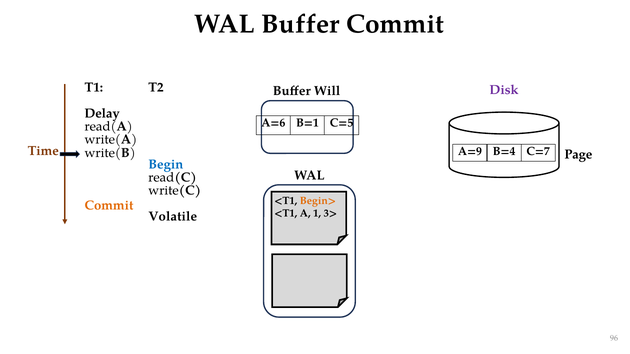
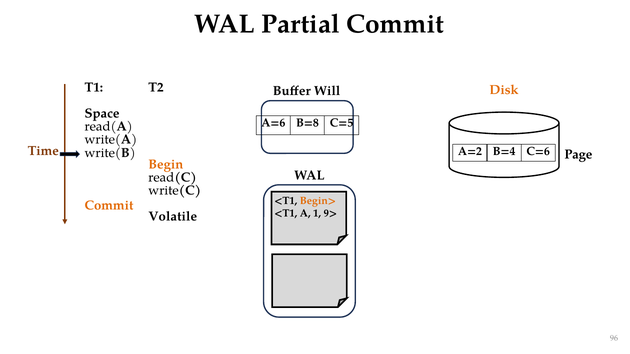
WAL Buffer: Buffer -> Partial (301, 24)
Disk colour: purple -> orange (504, 90)
Delay: Delay -> Space (102, 114)
B=1: B=1 -> B=8 (307, 123)
A=9: A=9 -> A=2 (470, 152)
C=7: C=7 -> C=6 (538, 152)
Begin colour: blue -> orange (166, 165)
3>: 3> -> 9> (330, 214)
